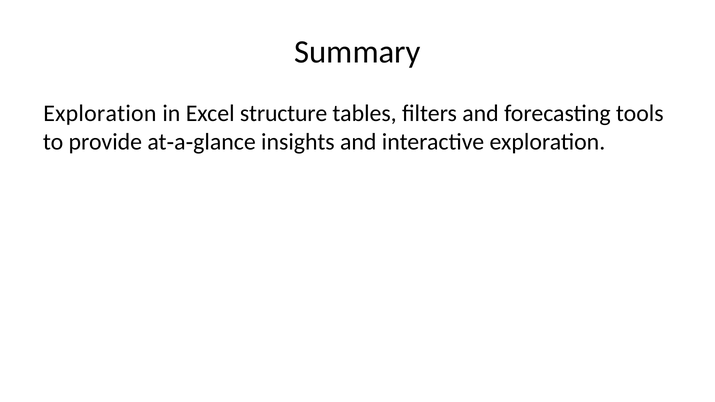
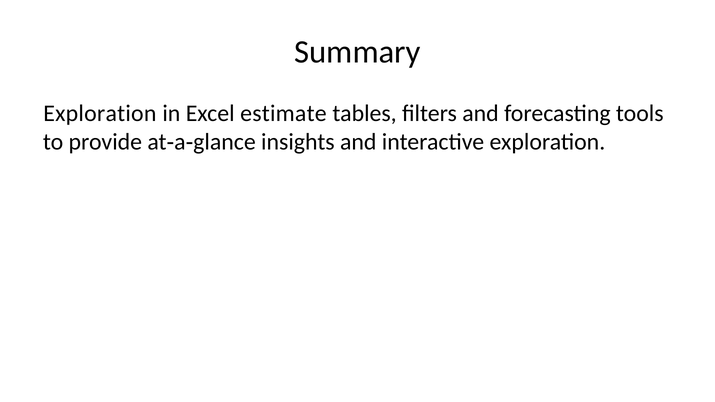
structure: structure -> estimate (283, 113)
